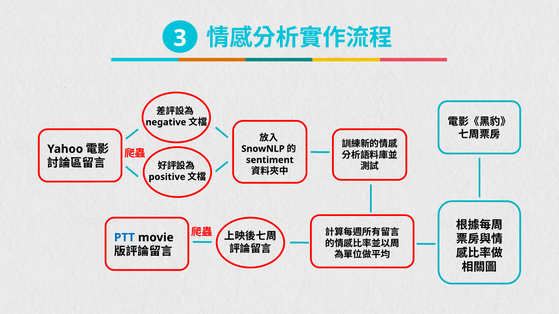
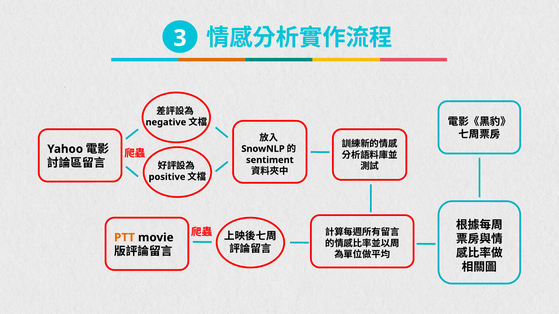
PTT colour: blue -> orange (124, 238)
